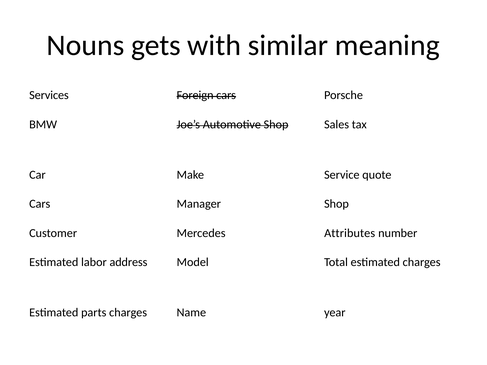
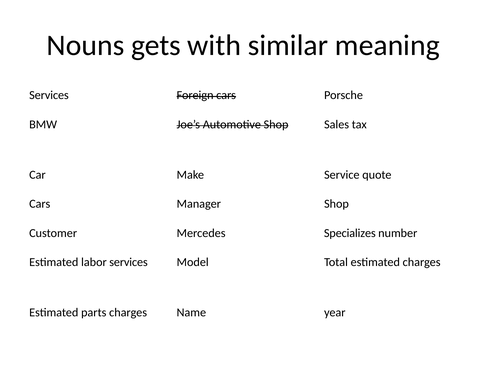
Attributes: Attributes -> Specializes (350, 233)
labor address: address -> services (128, 262)
